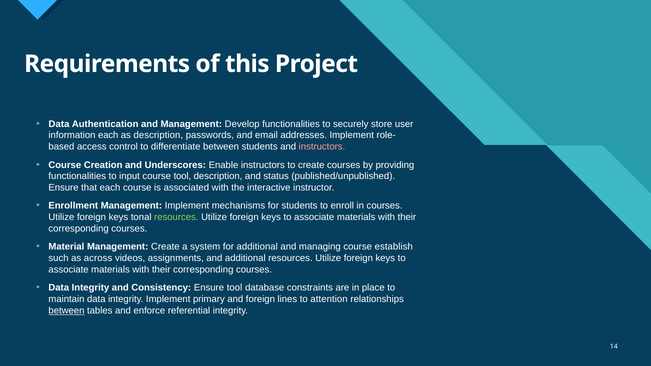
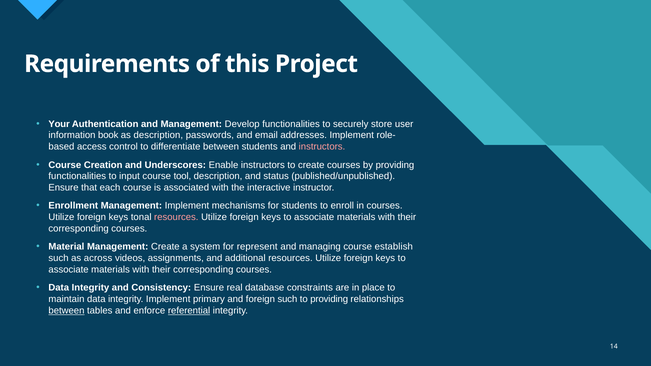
Data: Data -> Your (59, 124)
information each: each -> book (108, 135)
resources colour: light green -> pink (176, 217)
for additional: additional -> represent (257, 247)
Ensure tool: tool -> real (235, 288)
foreign lines: lines -> such (287, 299)
to attention: attention -> providing (329, 299)
referential underline: none -> present (189, 311)
